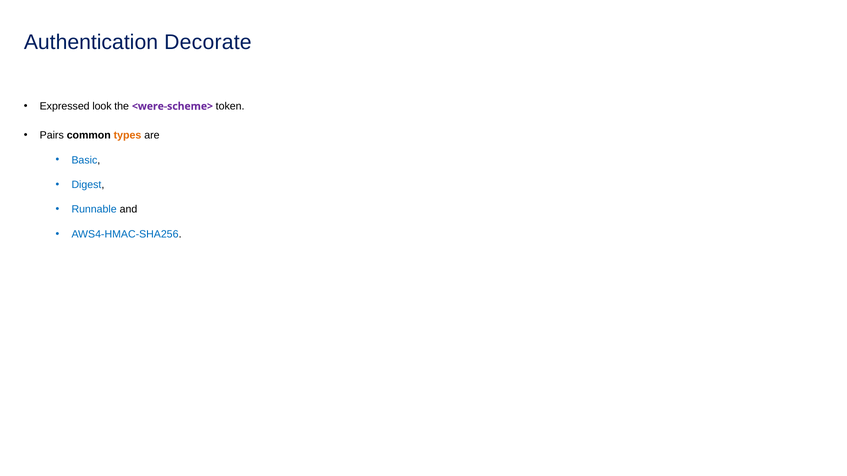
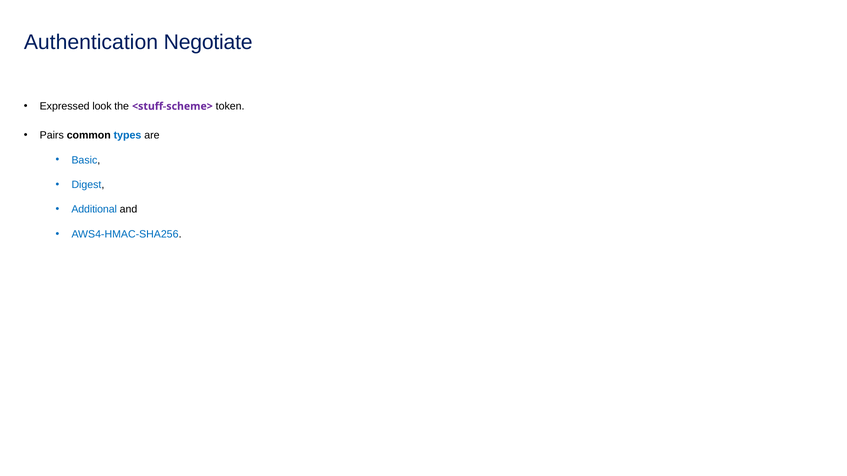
Decorate: Decorate -> Negotiate (208, 42)
<were-scheme>: <were-scheme> -> <stuff-scheme> (172, 106)
types colour: orange -> blue (128, 136)
Runnable: Runnable -> Additional (94, 210)
